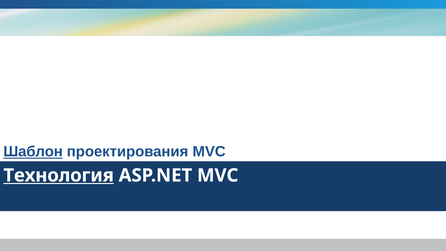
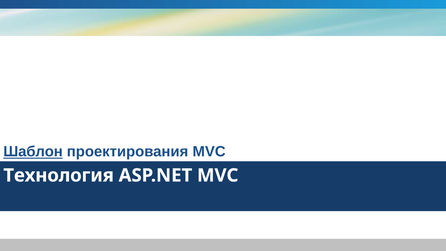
Технология underline: present -> none (59, 175)
